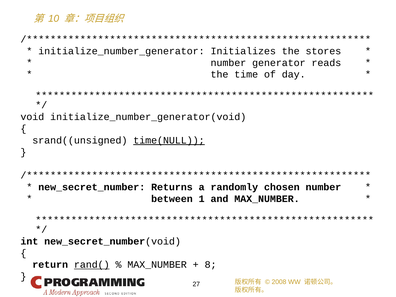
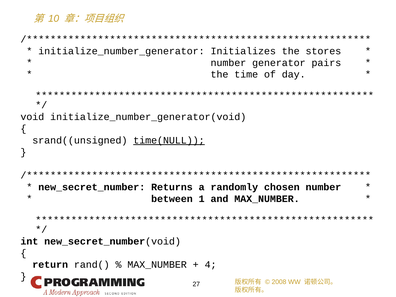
reads: reads -> pairs (326, 63)
rand( underline: present -> none (92, 265)
8: 8 -> 4 (211, 265)
